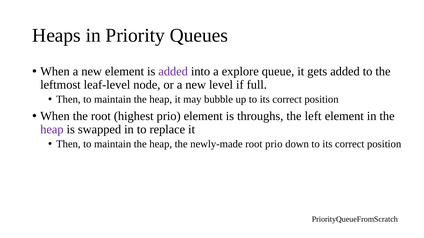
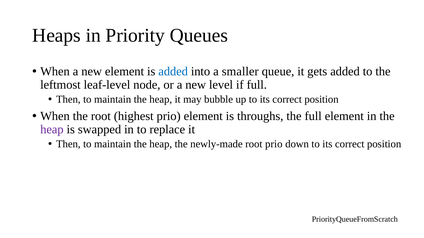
added colour: purple -> blue (173, 72)
explore: explore -> smaller (240, 72)
the left: left -> full (313, 116)
